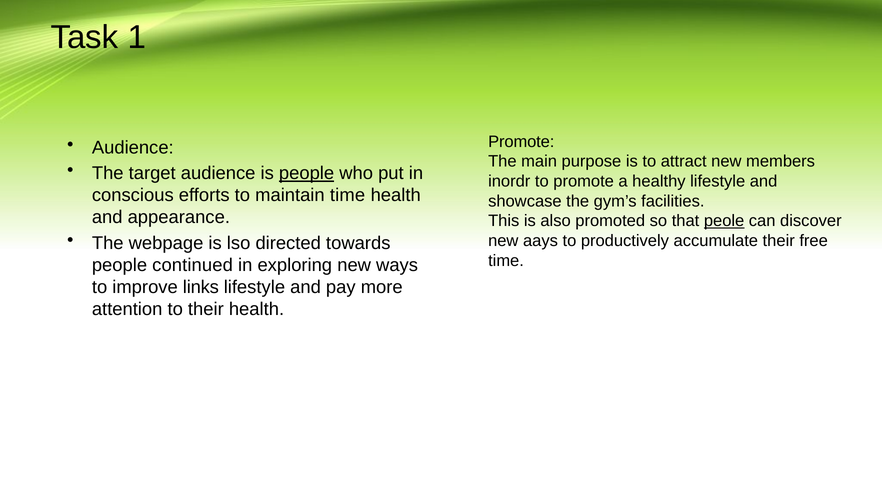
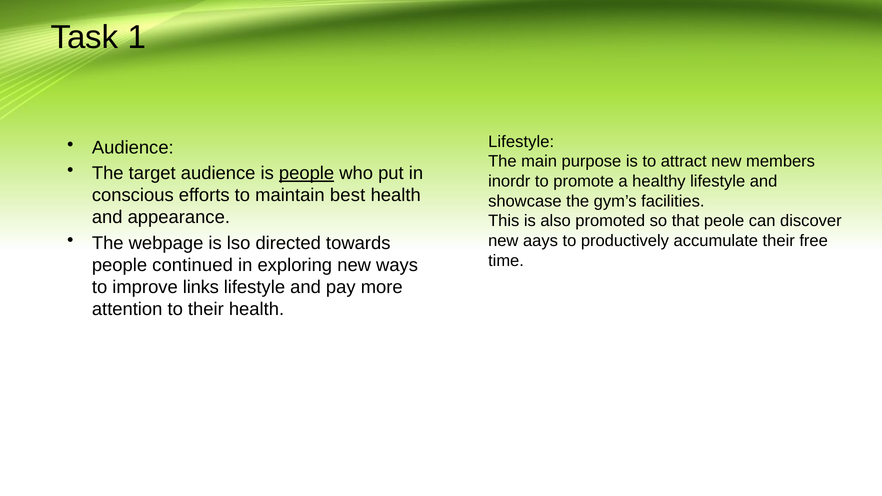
Promote: Promote -> Lifestyle (521, 142)
maintain time: time -> best (348, 195)
peole underline: present -> none (724, 221)
